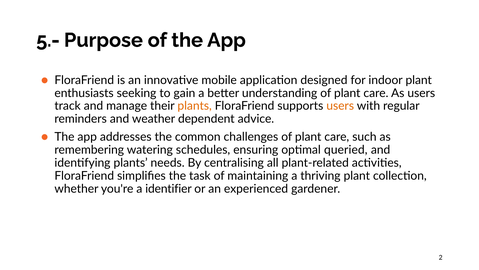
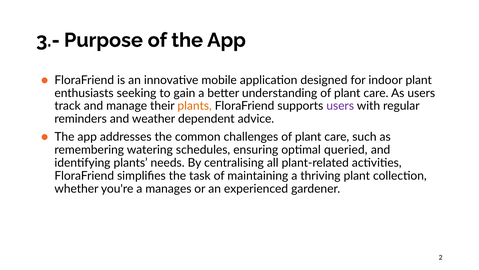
5.-: 5.- -> 3.- (48, 40)
users colour: orange -> purple (340, 106)
identifier: identifier -> manages (168, 188)
